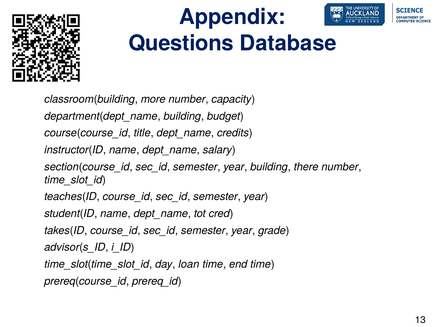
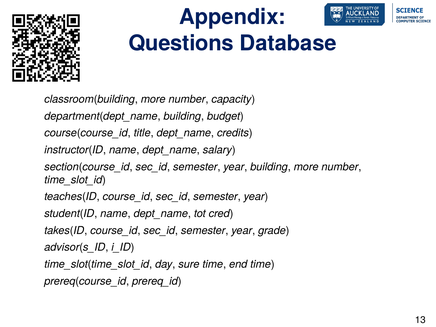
building there: there -> more (306, 167)
loan: loan -> sure (189, 264)
